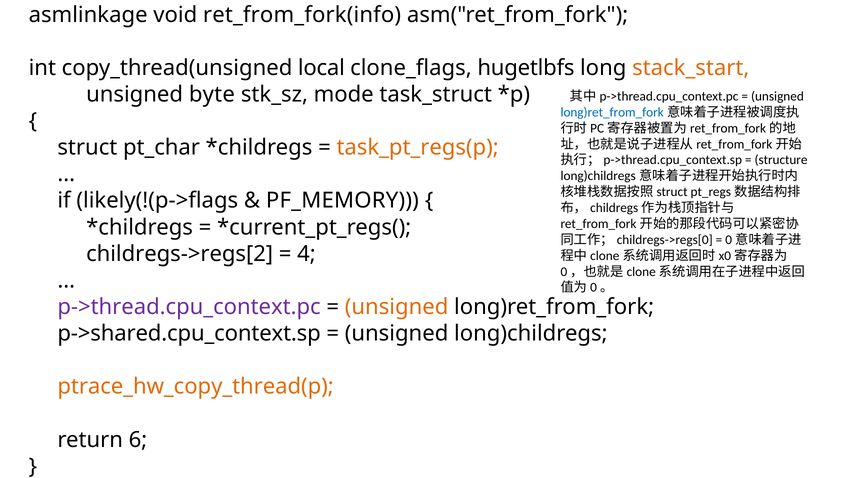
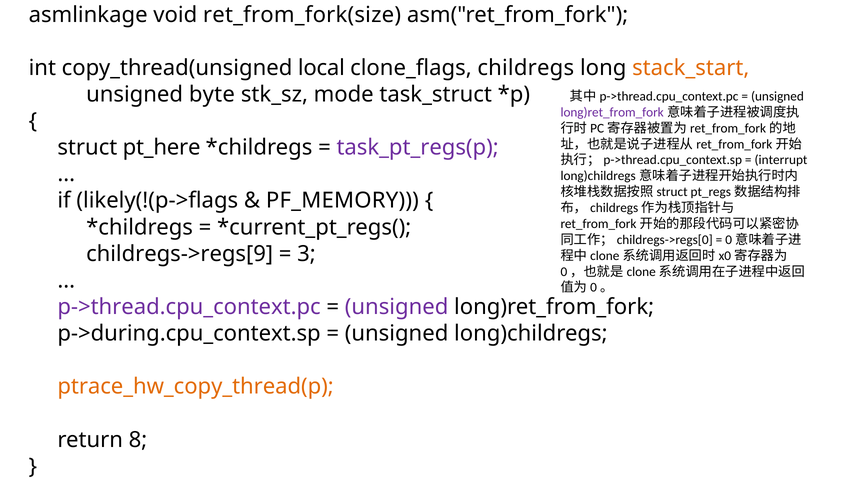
ret_from_fork(info: ret_from_fork(info -> ret_from_fork(size (302, 15)
hugetlbfs: hugetlbfs -> childregs (526, 68)
long)ret_from_fork colour: blue -> purple (612, 112)
pt_char: pt_char -> pt_here (162, 147)
task_pt_regs(p colour: orange -> purple (418, 147)
structure: structure -> interrupt (781, 160)
childregs->regs[2: childregs->regs[2 -> childregs->regs[9 (180, 254)
4: 4 -> 3 (307, 254)
unsigned colour: orange -> purple (397, 307)
p->shared.cpu_context.sp: p->shared.cpu_context.sp -> p->during.cpu_context.sp (189, 333)
6: 6 -> 8 (138, 439)
